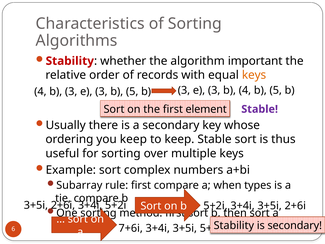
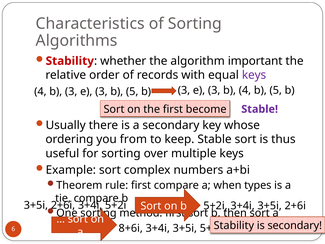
keys colour: orange -> purple (254, 75)
element: element -> become (206, 109)
you keep: keep -> from (133, 139)
Subarray: Subarray -> Theorem (79, 185)
7+6i: 7+6i -> 8+6i (131, 228)
